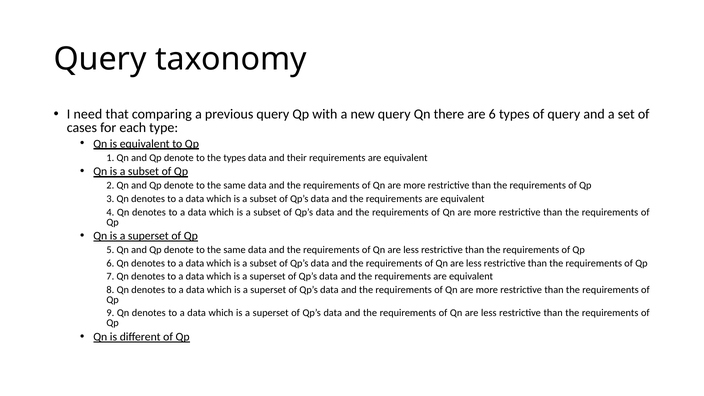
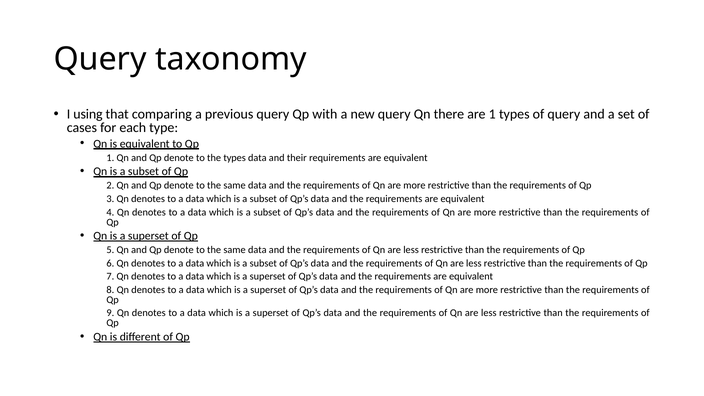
need: need -> using (88, 114)
are 6: 6 -> 1 (492, 114)
